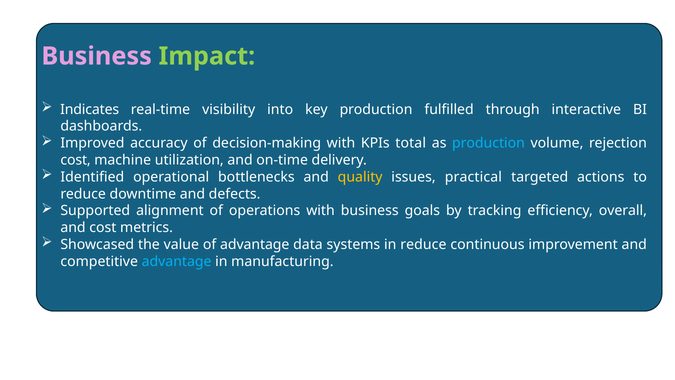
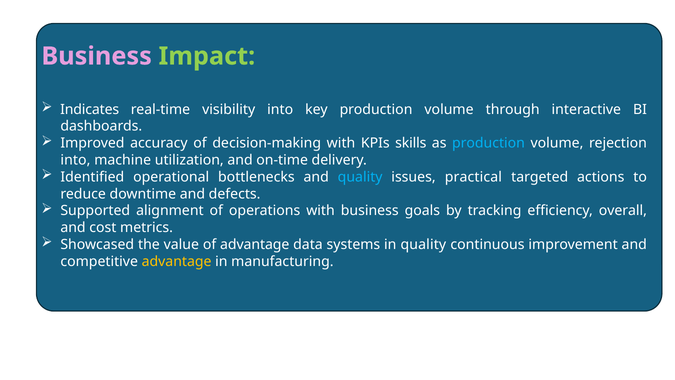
key production fulfilled: fulfilled -> volume (449, 109)
total: total -> skills (411, 143)
cost: cost -> into (75, 160)
quality colour: yellow -> light blue (360, 177)
in reduce: reduce -> quality (423, 244)
advantage colour: light blue -> yellow (177, 261)
